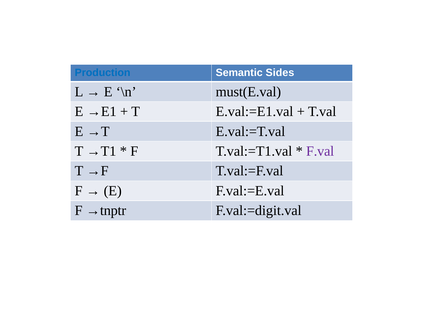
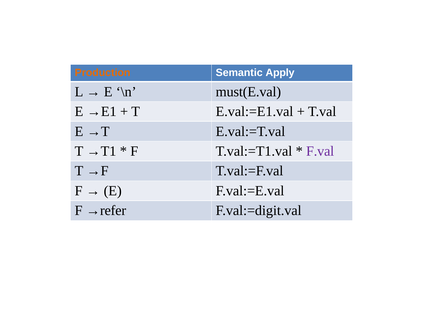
Production colour: blue -> orange (103, 73)
Sides: Sides -> Apply (280, 73)
→tnptr: →tnptr -> →refer (106, 211)
